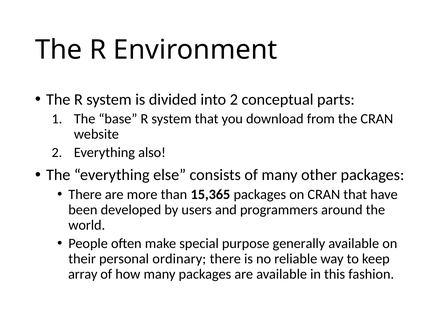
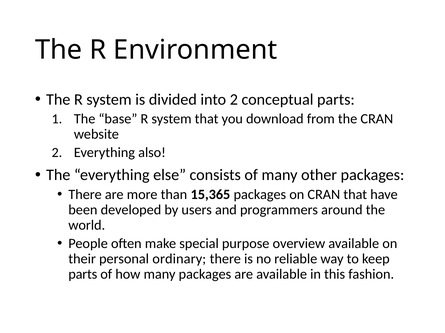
generally: generally -> overview (299, 244)
array: array -> parts (83, 275)
